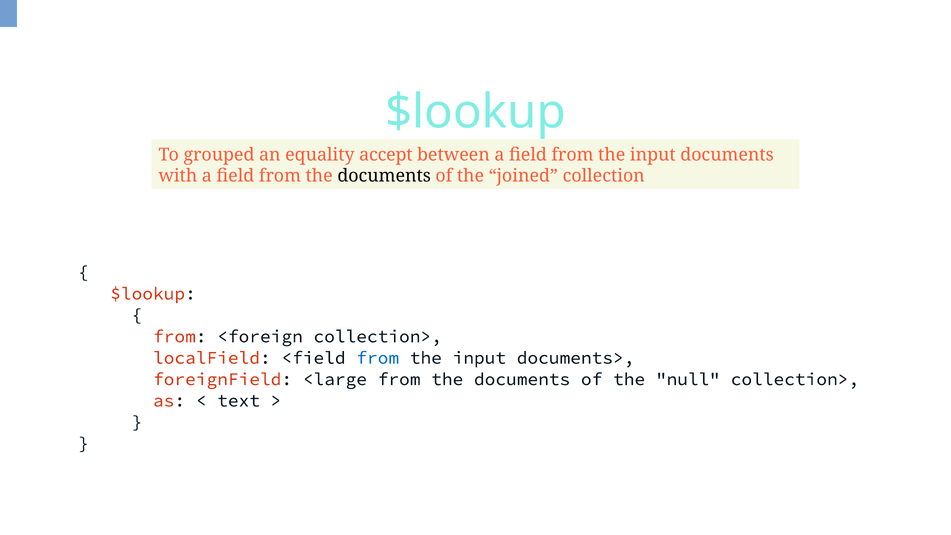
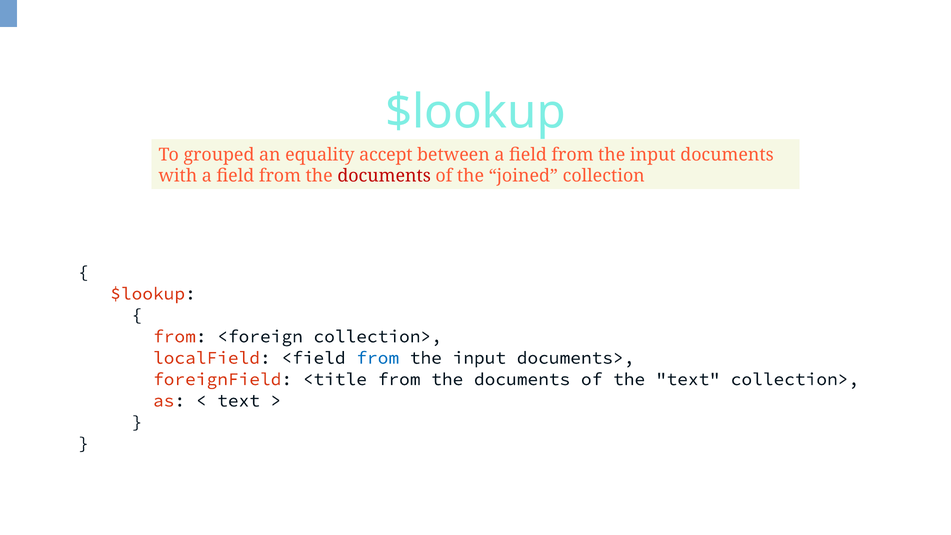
documents colour: black -> red (384, 176)
<large: <large -> <title (335, 379)
the null: null -> text (688, 379)
